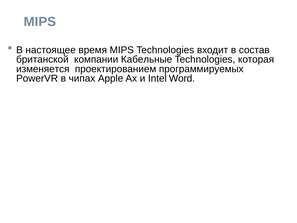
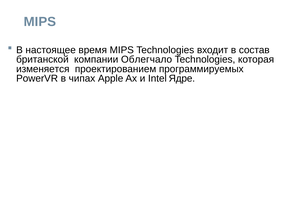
Кабельныe: Кабельныe -> Облегчало (147, 59)
Word: Word -> Ядре (182, 78)
